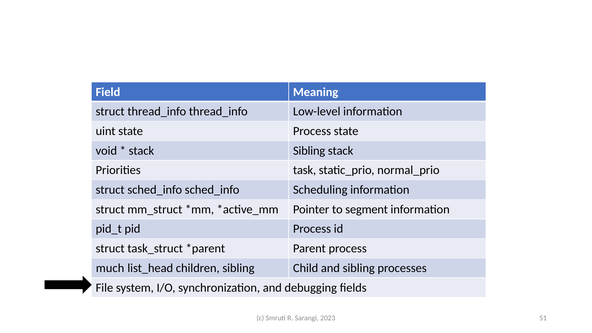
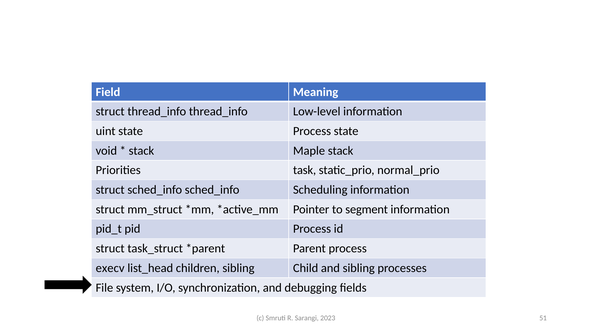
stack Sibling: Sibling -> Maple (309, 151)
much: much -> execv (110, 268)
